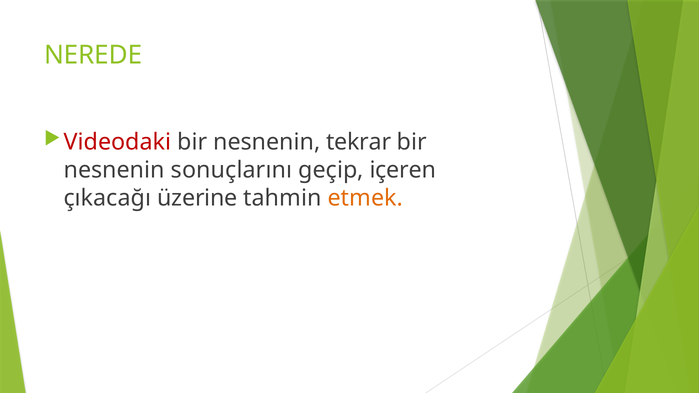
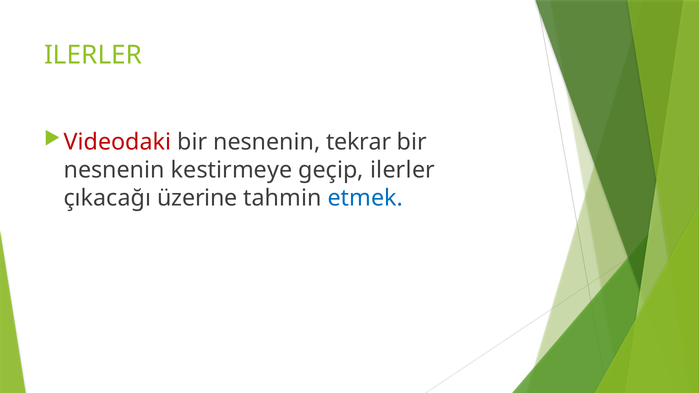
NEREDE: NEREDE -> ILERLER (93, 55)
sonuçlarını: sonuçlarını -> kestirmeye (232, 170)
geçip içeren: içeren -> ilerler (403, 170)
etmek colour: orange -> blue (365, 198)
